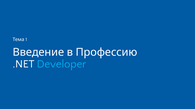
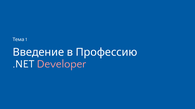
Developer colour: light blue -> pink (62, 64)
